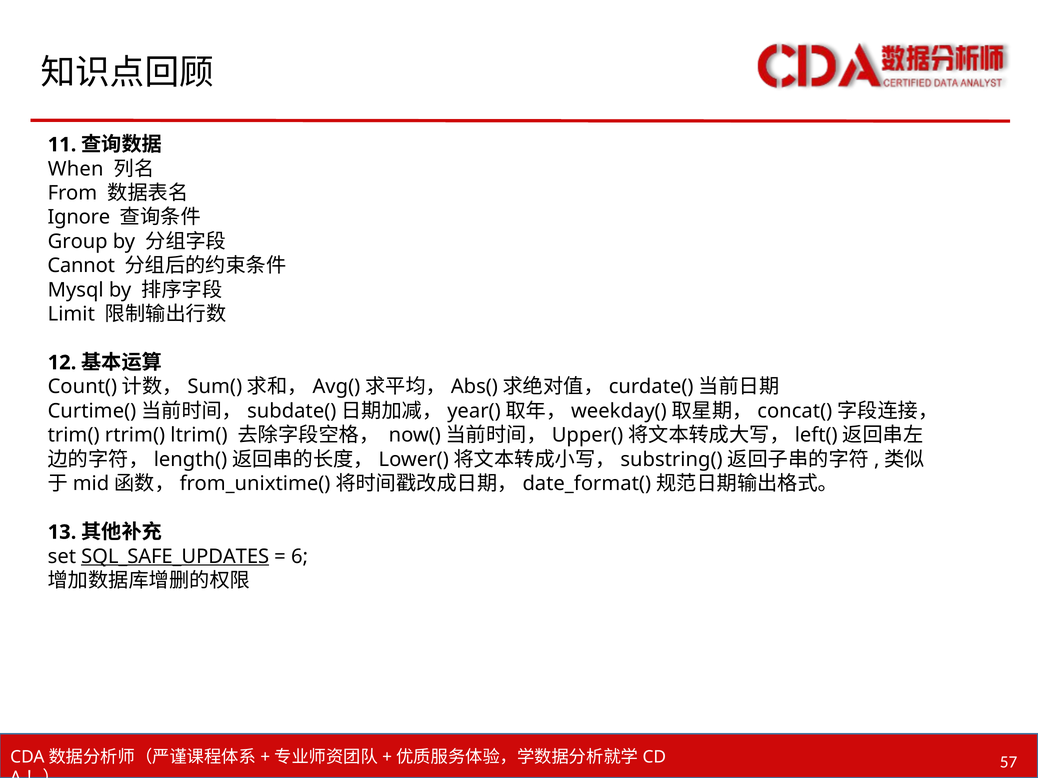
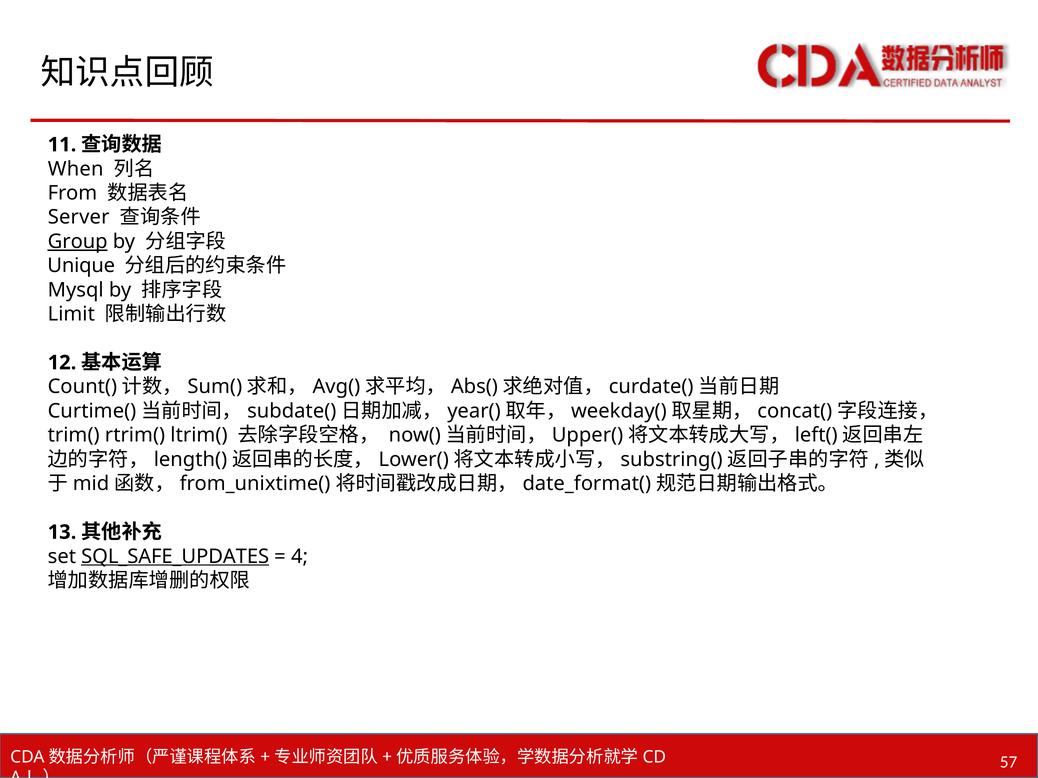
Ignore: Ignore -> Server (79, 217)
Group underline: none -> present (78, 242)
Cannot: Cannot -> Unique (81, 266)
6: 6 -> 4 (300, 557)
